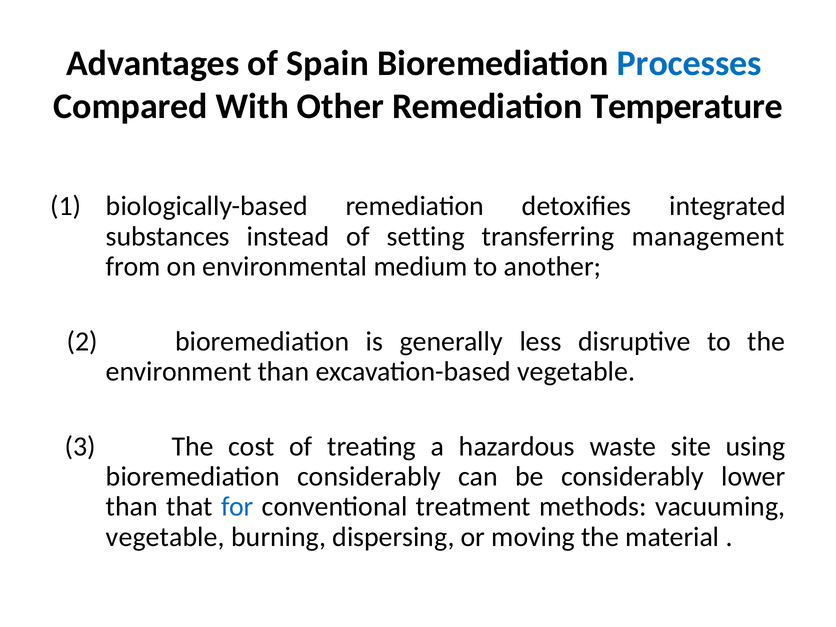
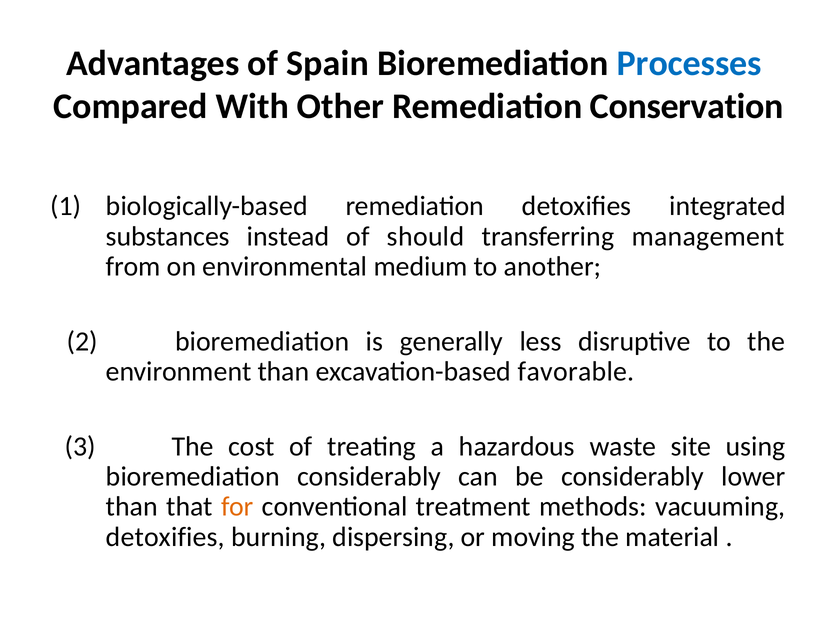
Temperature: Temperature -> Conservation (687, 106)
setting: setting -> should (426, 236)
excavation-based vegetable: vegetable -> favorable (576, 372)
for colour: blue -> orange (237, 507)
vegetable: vegetable -> detoxifies (165, 537)
